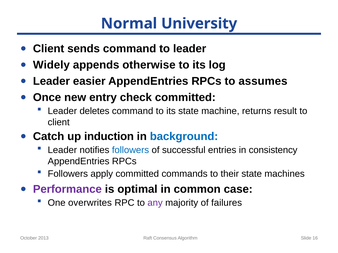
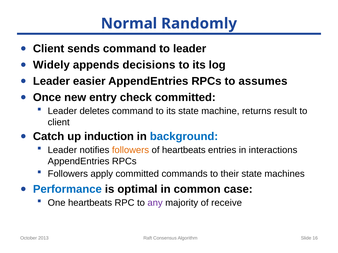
University: University -> Randomly (199, 24)
otherwise: otherwise -> decisions (149, 65)
followers colour: blue -> orange (130, 150)
of successful: successful -> heartbeats (184, 150)
consistency: consistency -> interactions (273, 150)
Performance colour: purple -> blue (67, 190)
One overwrites: overwrites -> heartbeats (90, 203)
failures: failures -> receive (227, 203)
